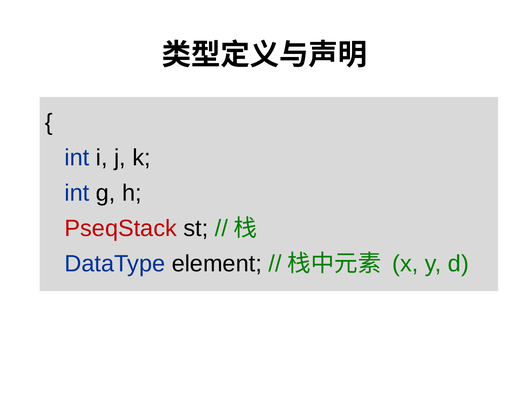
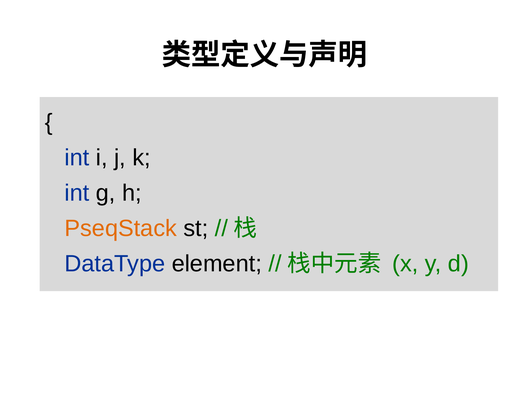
PseqStack colour: red -> orange (121, 228)
